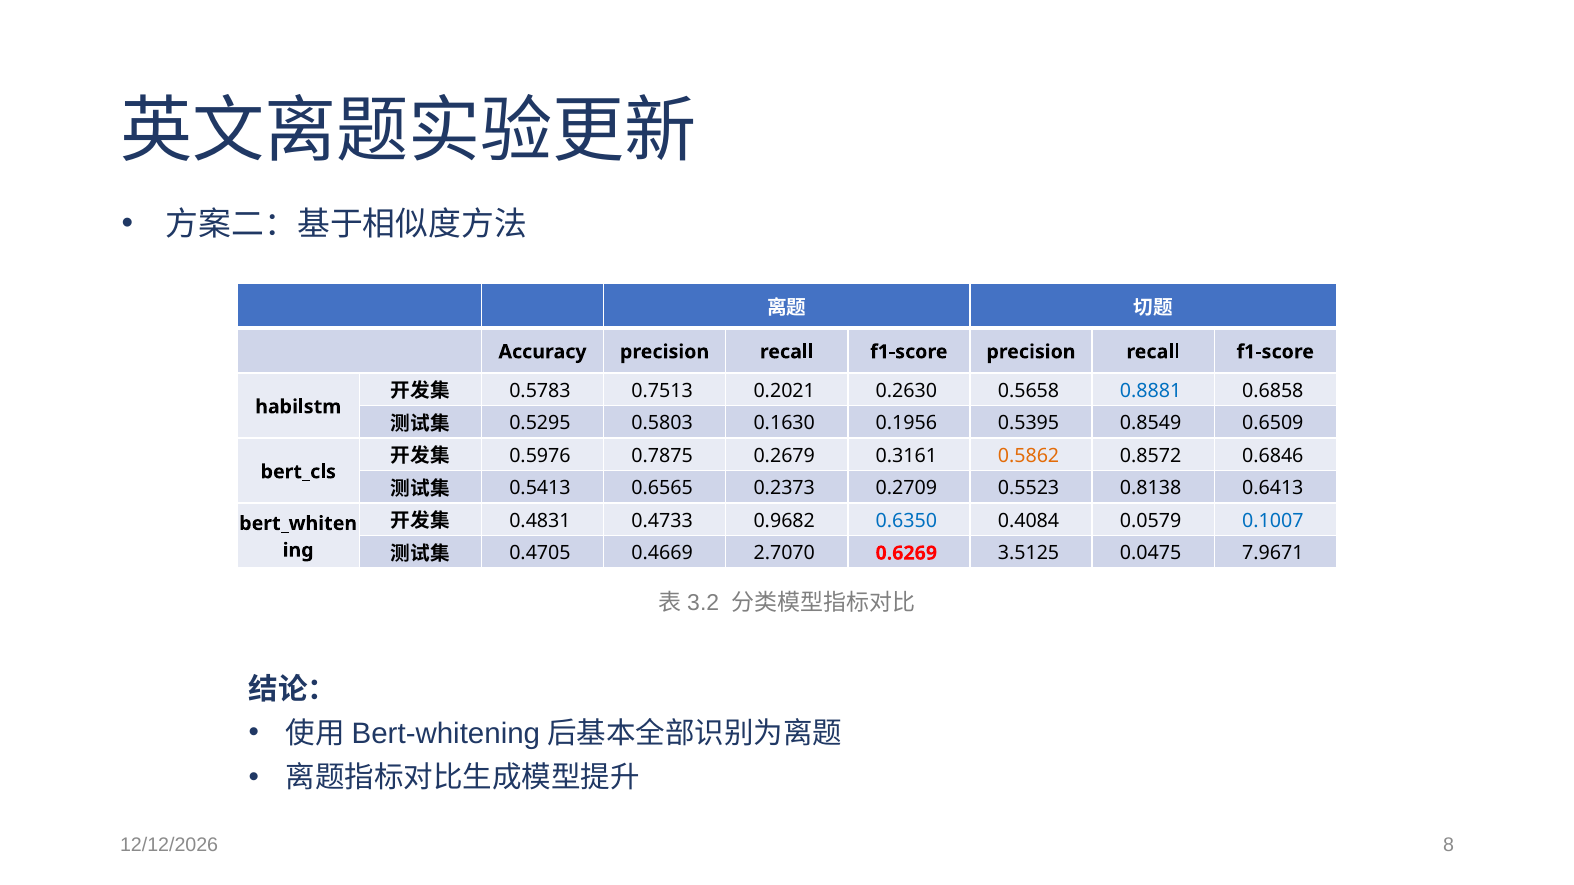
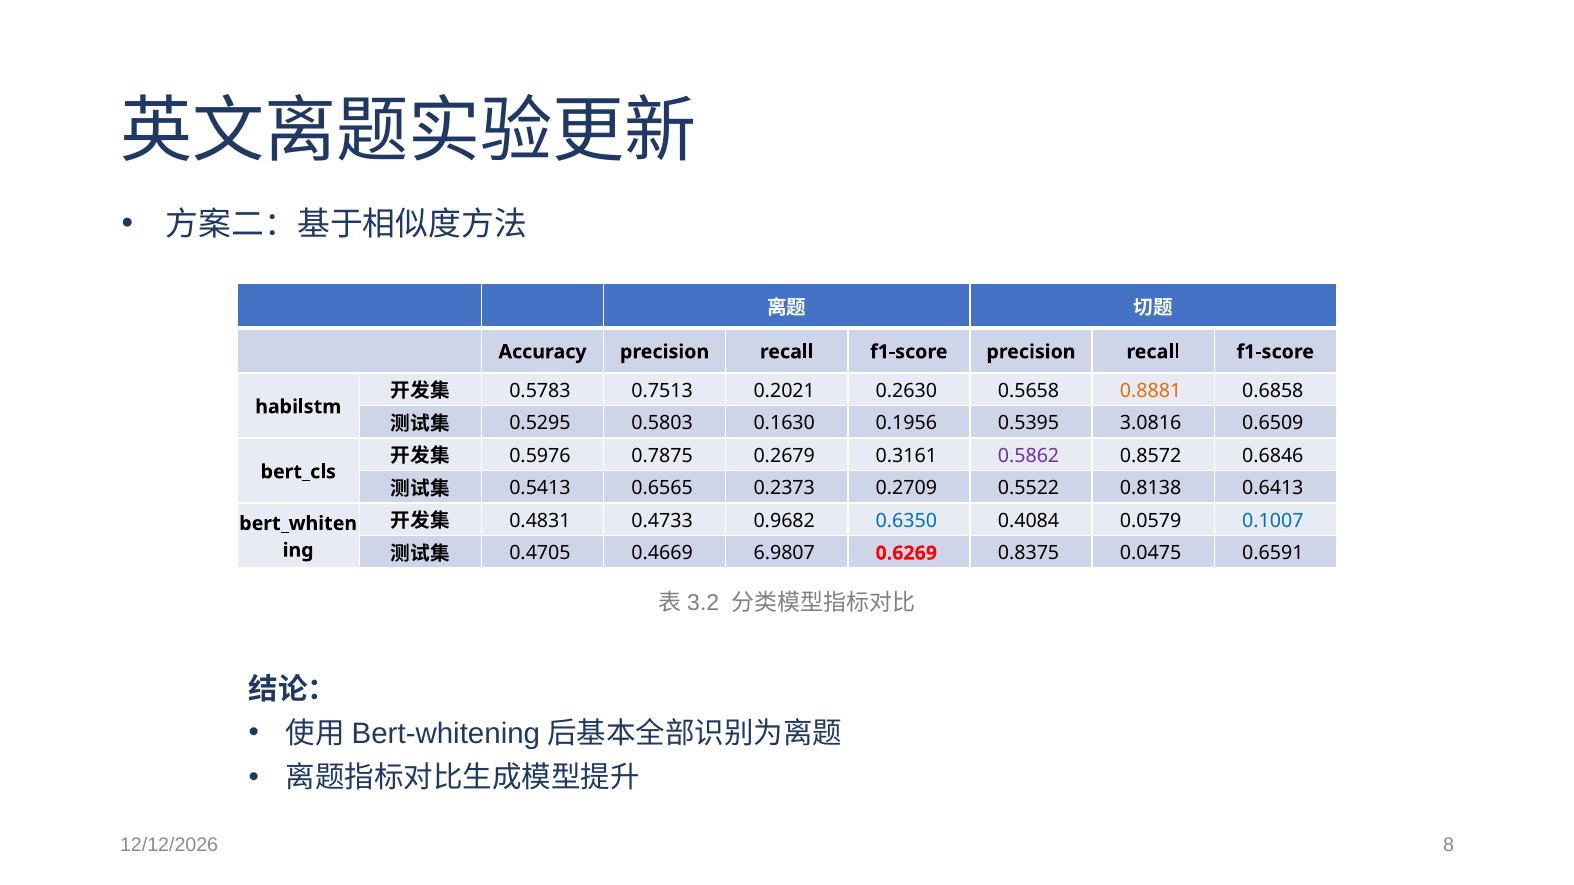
0.8881 colour: blue -> orange (1151, 391)
0.8549: 0.8549 -> 3.0816 (1151, 423)
0.5862 colour: orange -> purple (1029, 456)
0.5523: 0.5523 -> 0.5522 (1029, 488)
2.7070: 2.7070 -> 6.9807 (784, 553)
3.5125: 3.5125 -> 0.8375 (1029, 553)
7.9671: 7.9671 -> 0.6591 (1273, 553)
